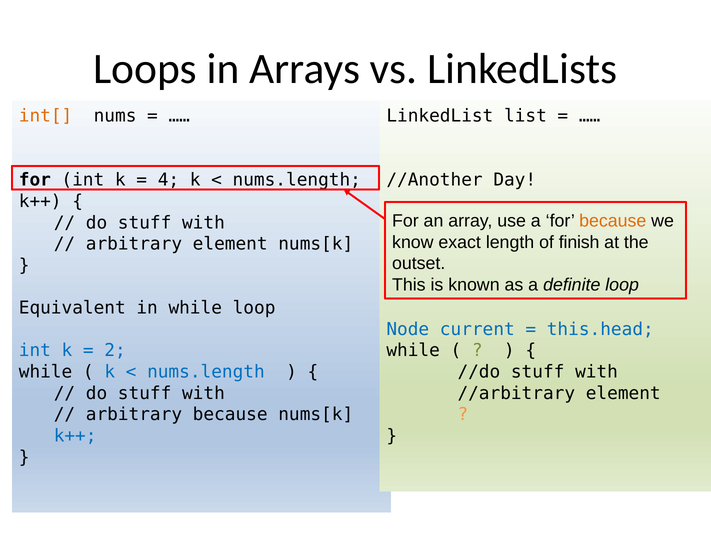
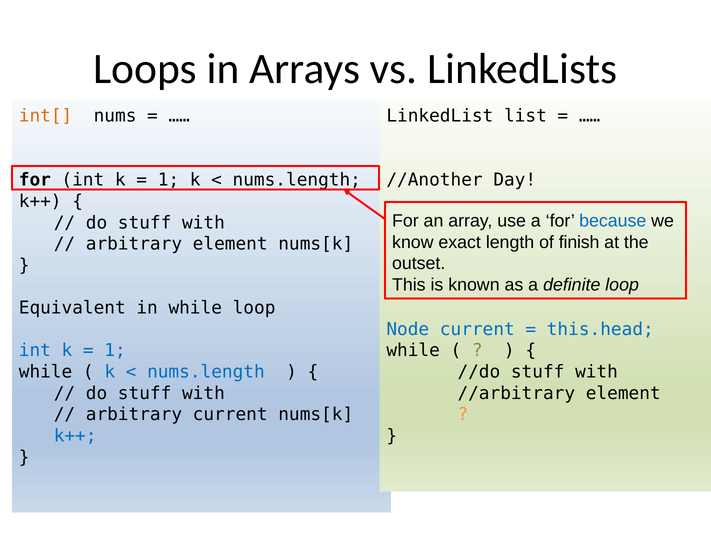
4: 4 -> 1 (168, 180)
because colour: orange -> blue (613, 221)
2: 2 -> 1 (115, 351)
arbitrary because: because -> current (230, 415)
